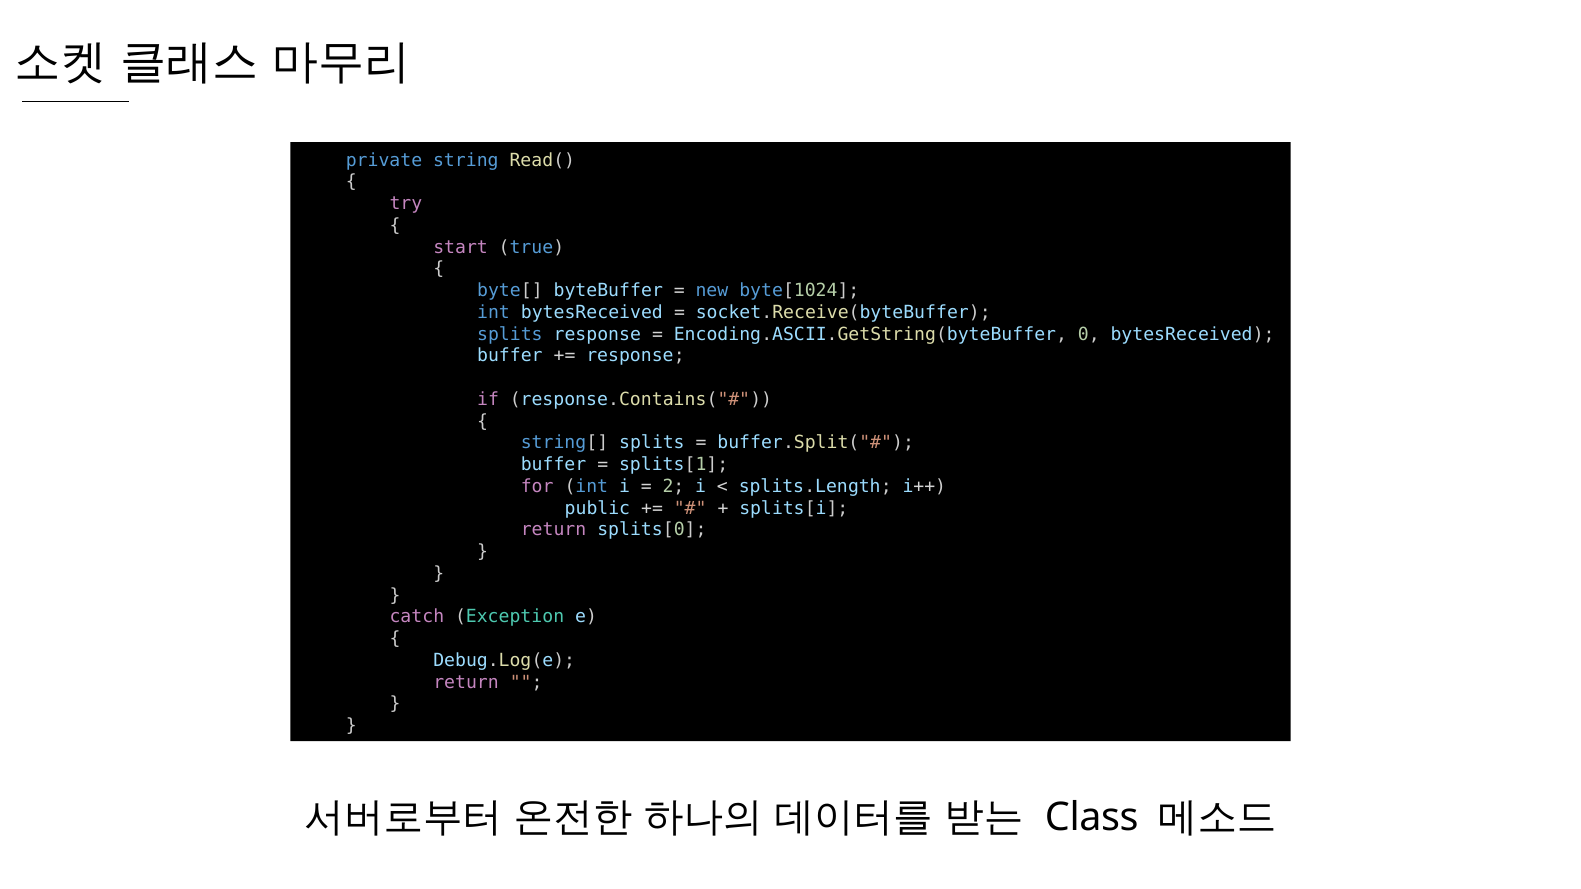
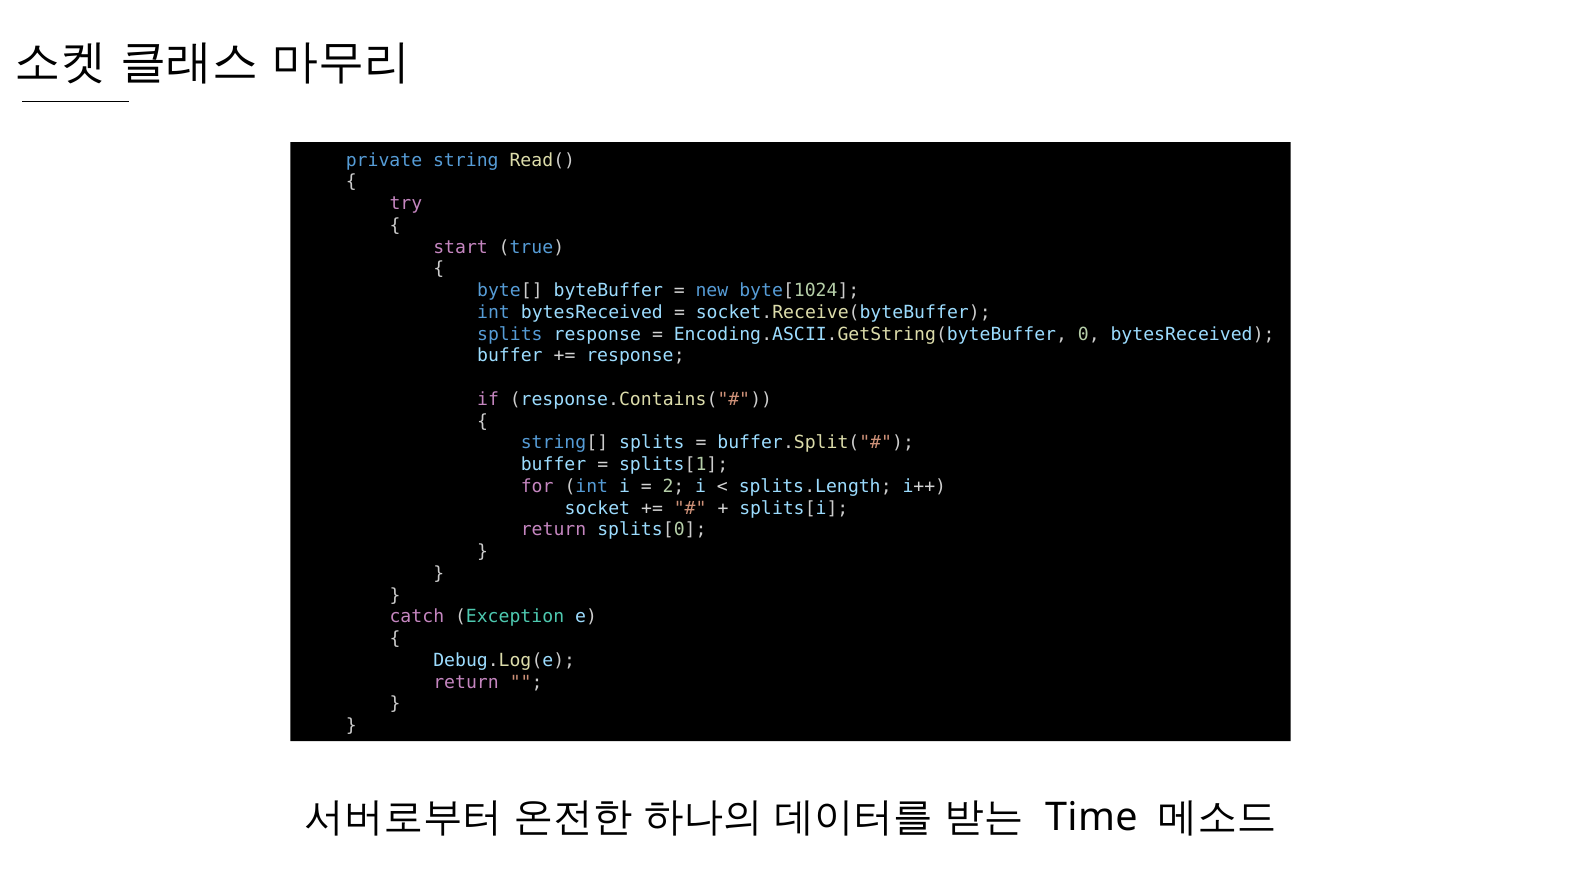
public: public -> socket (597, 508)
Class: Class -> Time (1091, 818)
